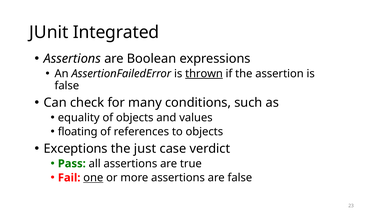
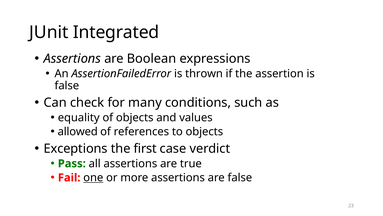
thrown underline: present -> none (204, 73)
floating: floating -> allowed (78, 131)
just: just -> first (145, 148)
